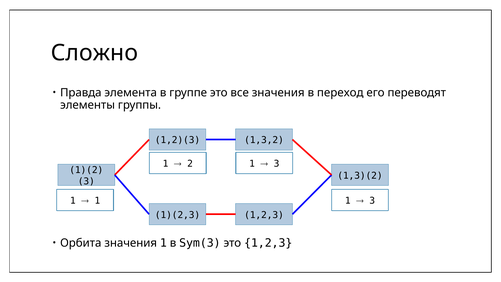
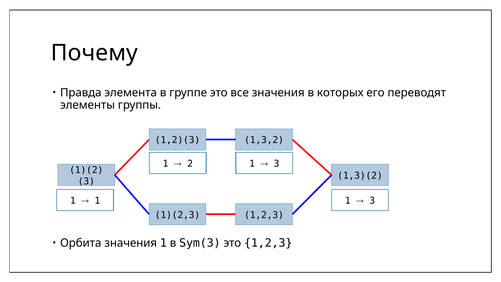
Сложно: Сложно -> Почему (94, 53)
переход: переход -> которых (340, 93)
